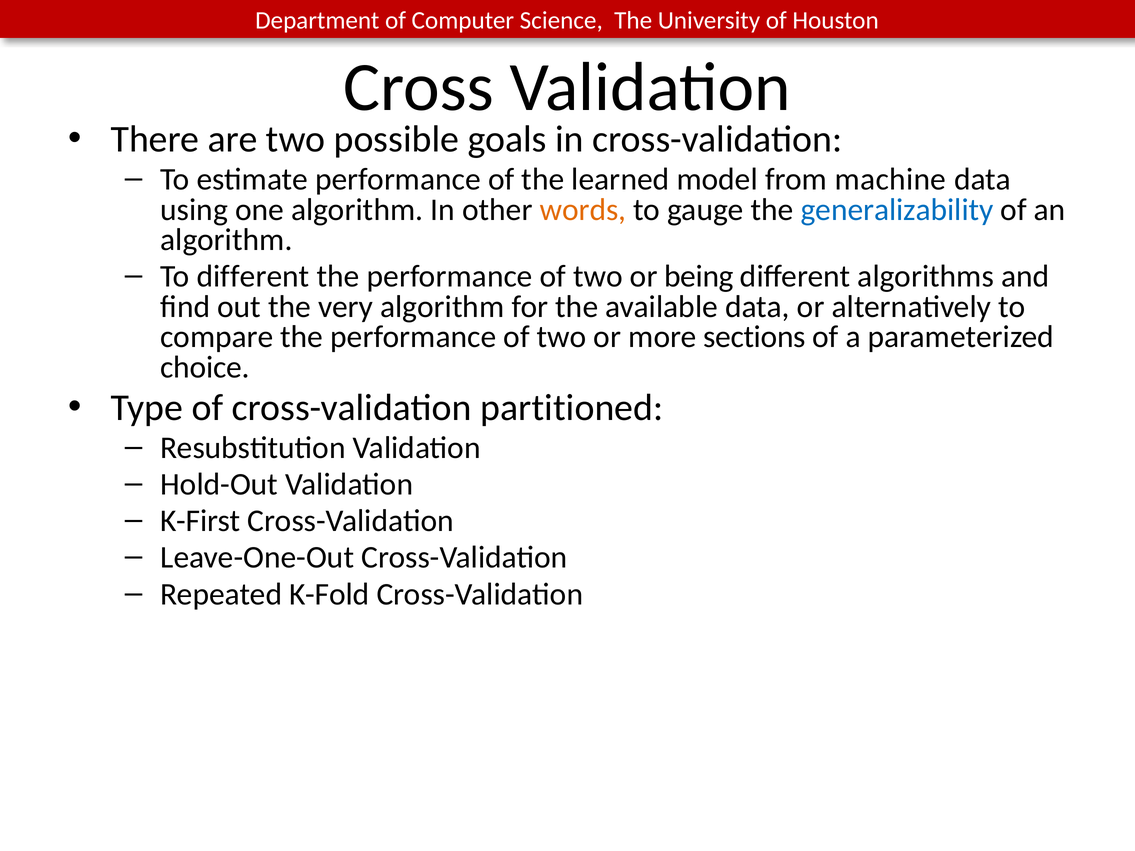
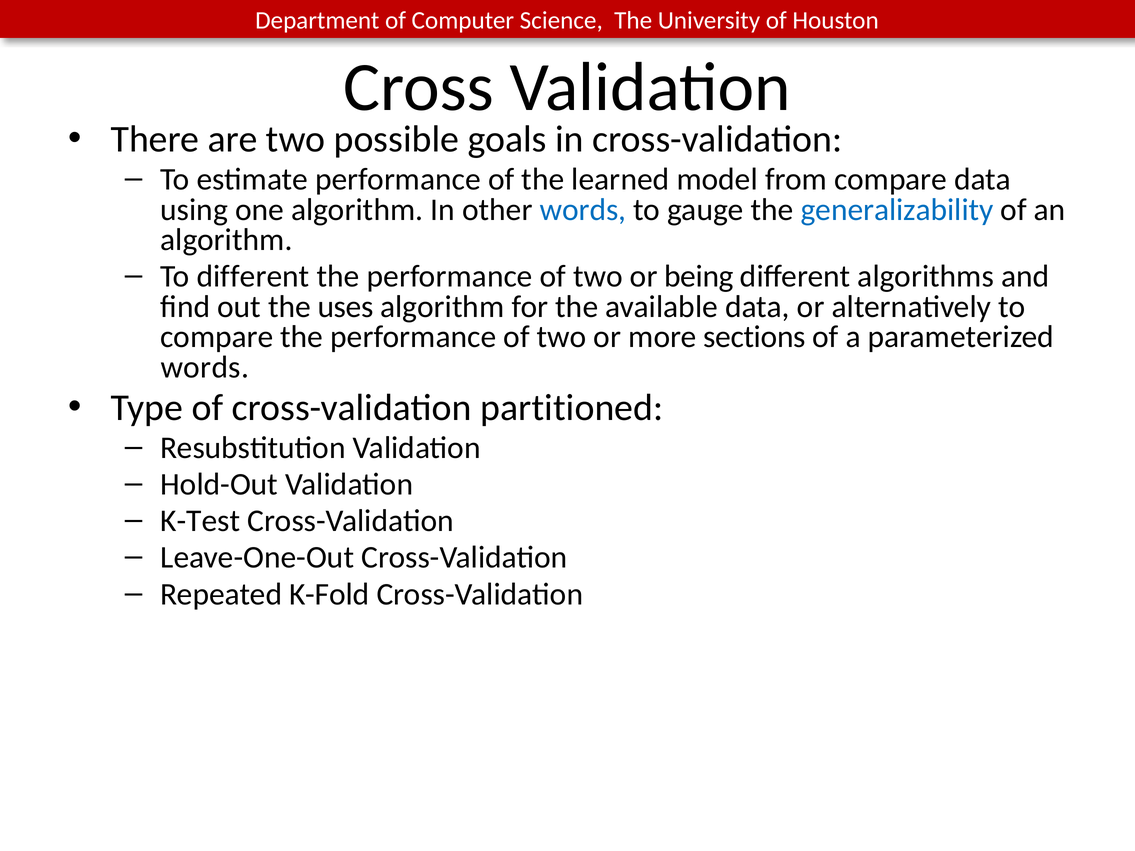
from machine: machine -> compare (891, 179)
words colour: orange -> blue (583, 210)
very: very -> uses (346, 307)
choice: choice -> words (205, 367)
K-First: K-First -> K-Test (200, 521)
